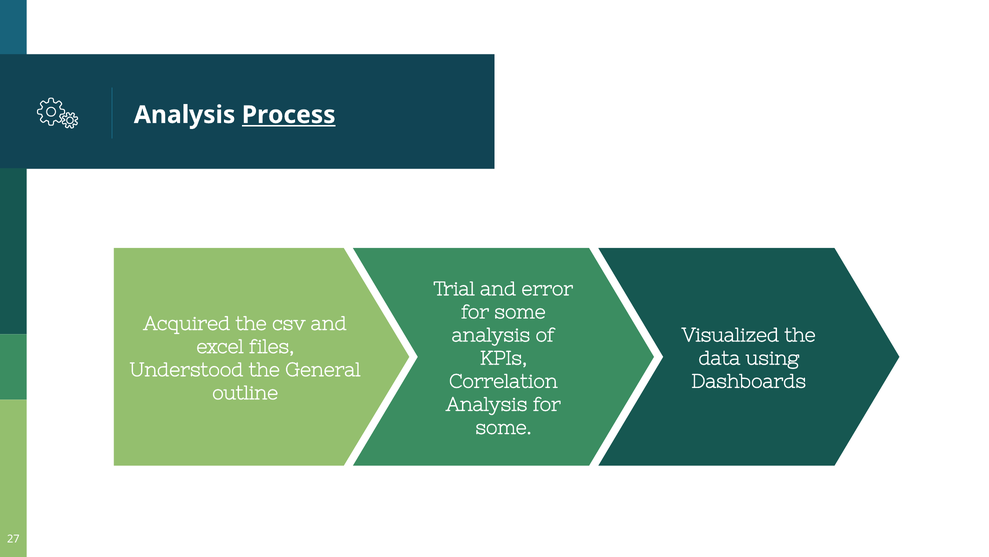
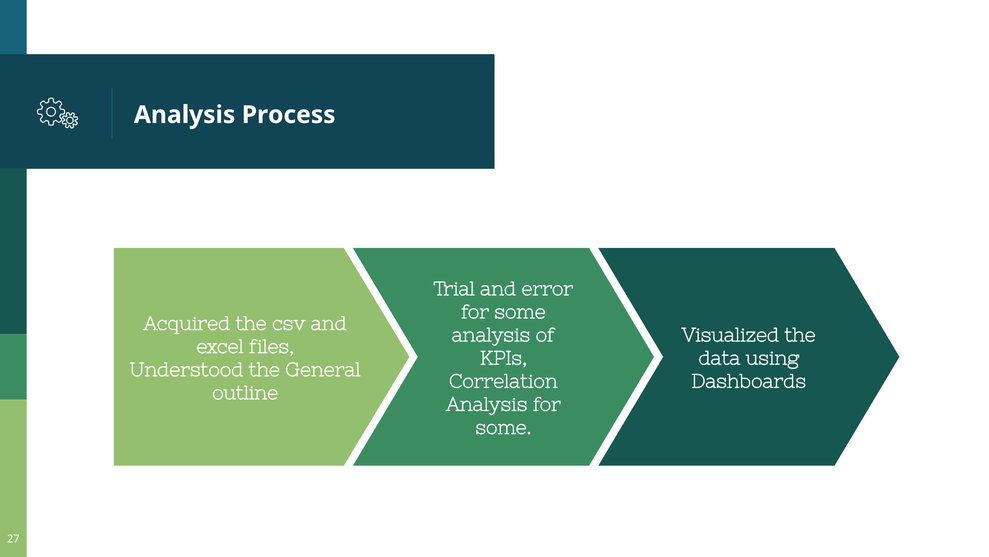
Process underline: present -> none (289, 115)
